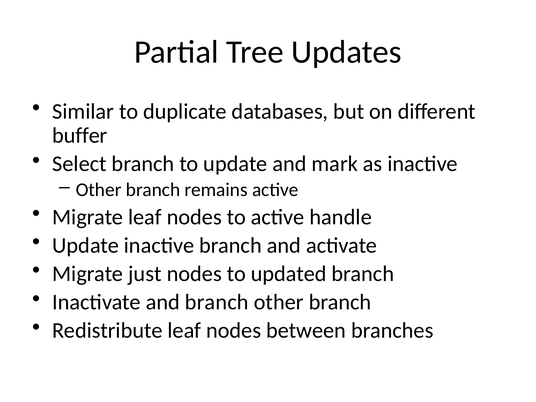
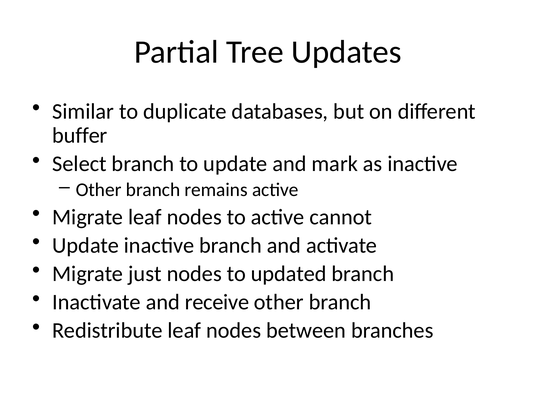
handle: handle -> cannot (341, 217)
and branch: branch -> receive (217, 302)
